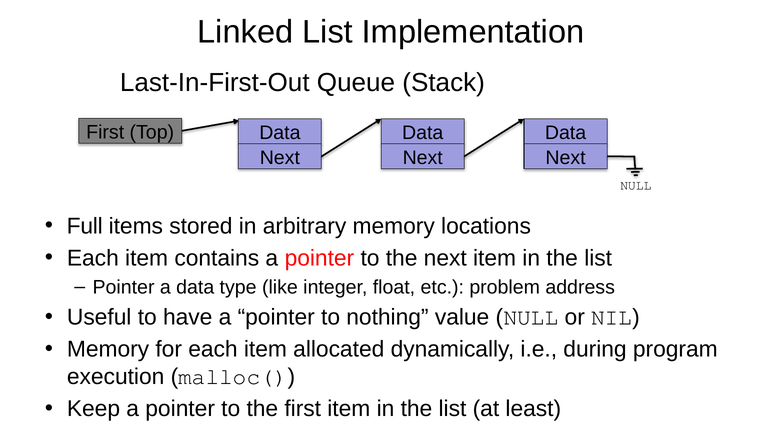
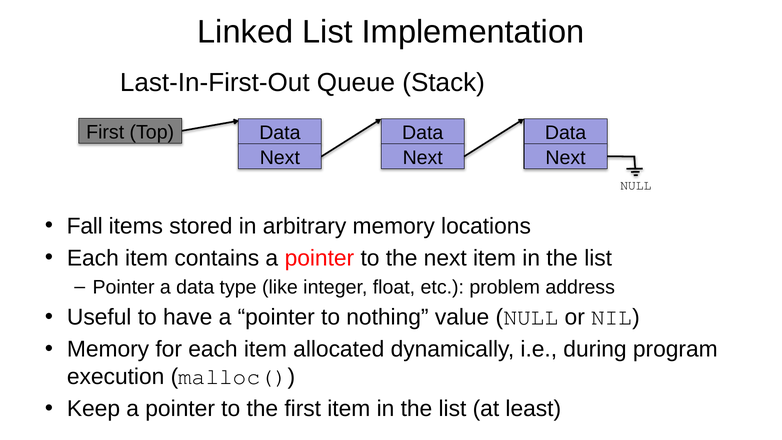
Full: Full -> Fall (85, 226)
